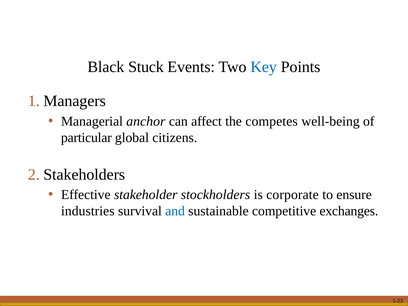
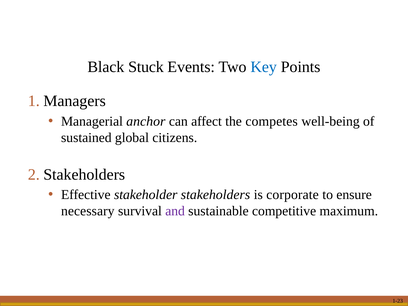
particular: particular -> sustained (86, 138)
stockholders: stockholders -> stakeholders (216, 195)
industries: industries -> necessary (88, 211)
and colour: blue -> purple (175, 211)
exchanges: exchanges -> maximum (349, 211)
